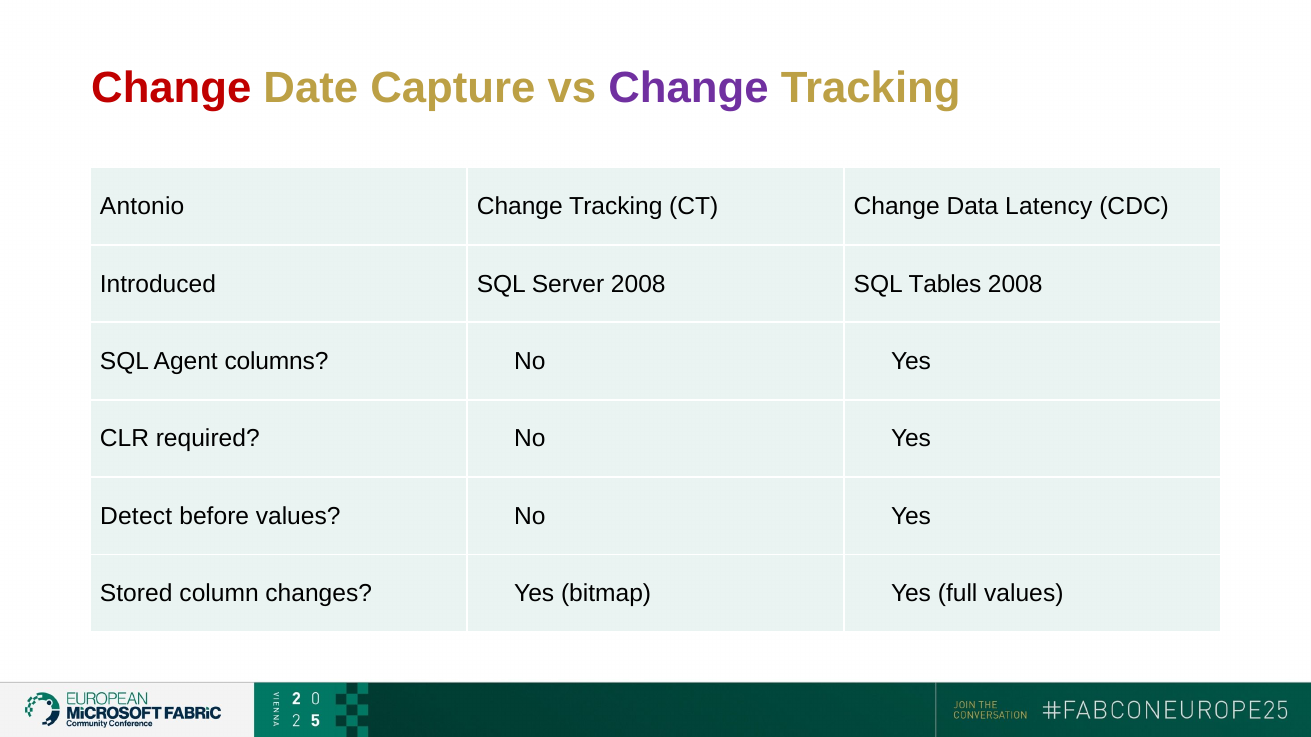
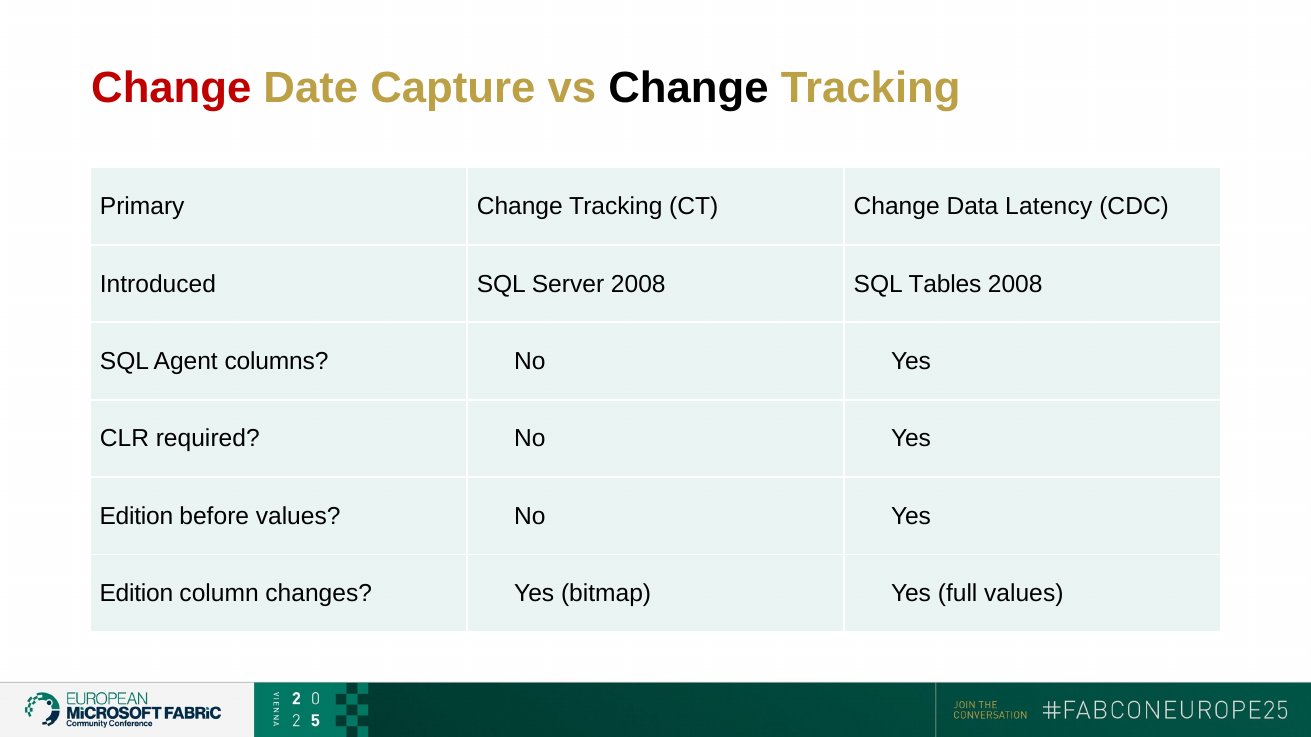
Change colour: purple -> black (688, 88)
Antonio: Antonio -> Primary (142, 207)
Detect: Detect -> Edition (136, 516)
Stored: Stored -> Edition (136, 594)
